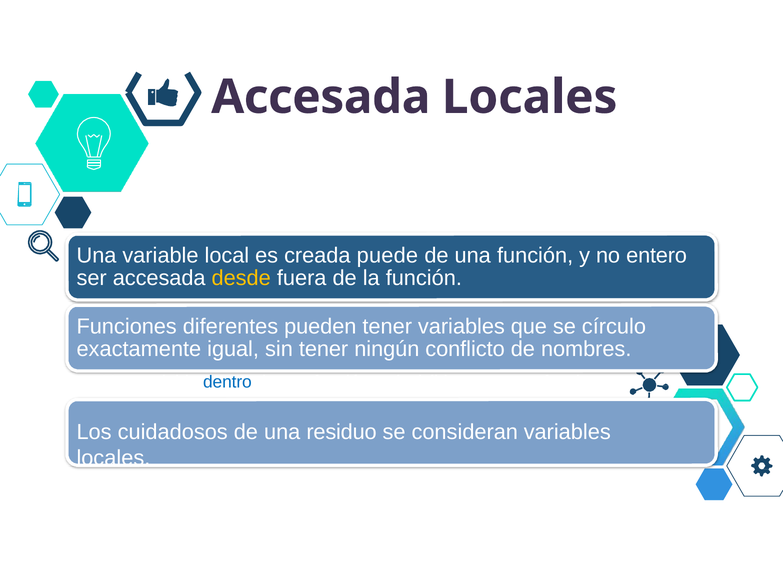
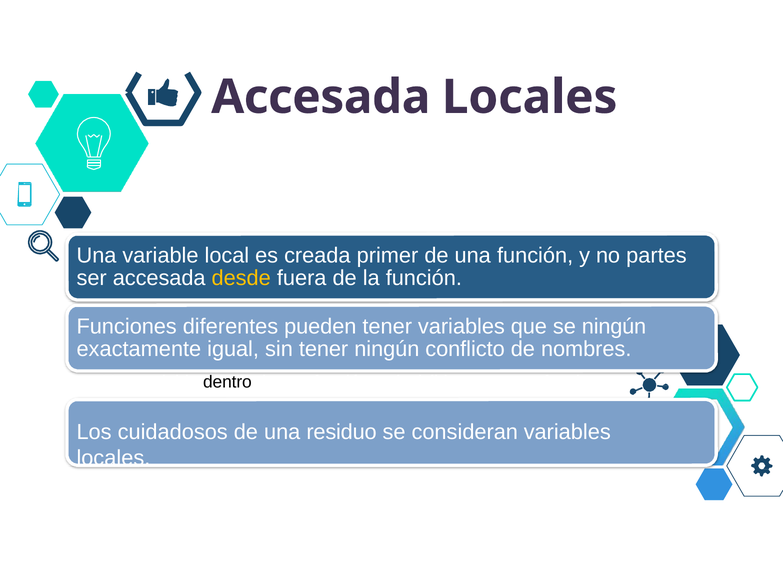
puede: puede -> primer (387, 255)
entero: entero -> partes (656, 255)
se círculo: círculo -> ningún (614, 327)
dentro colour: blue -> black (227, 382)
